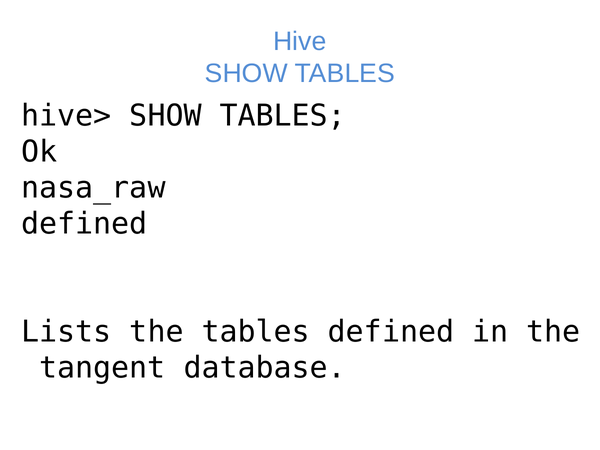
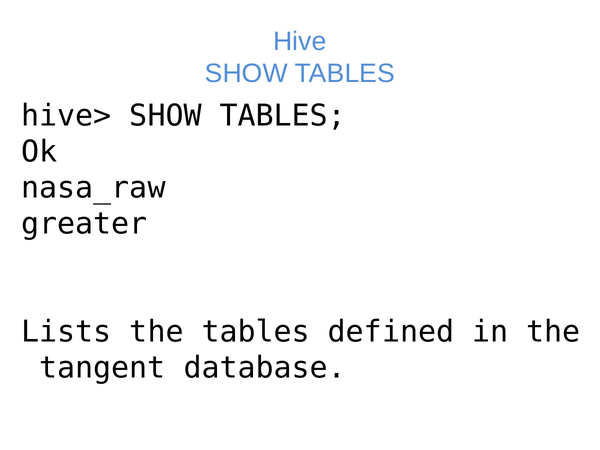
defined: defined -> greater (84, 224)
